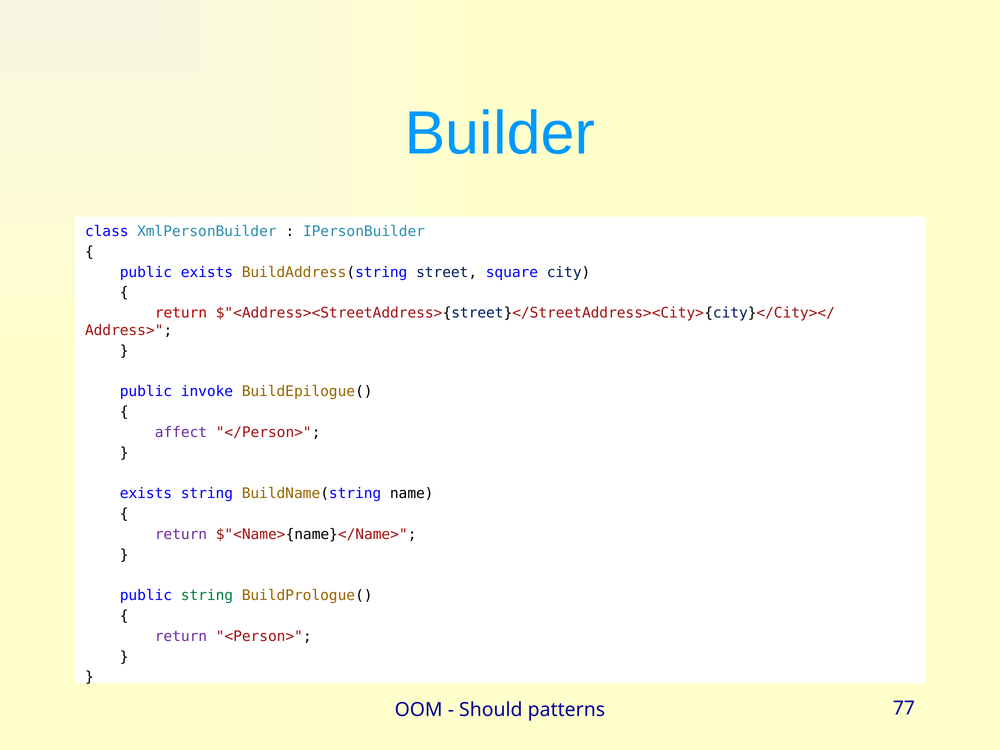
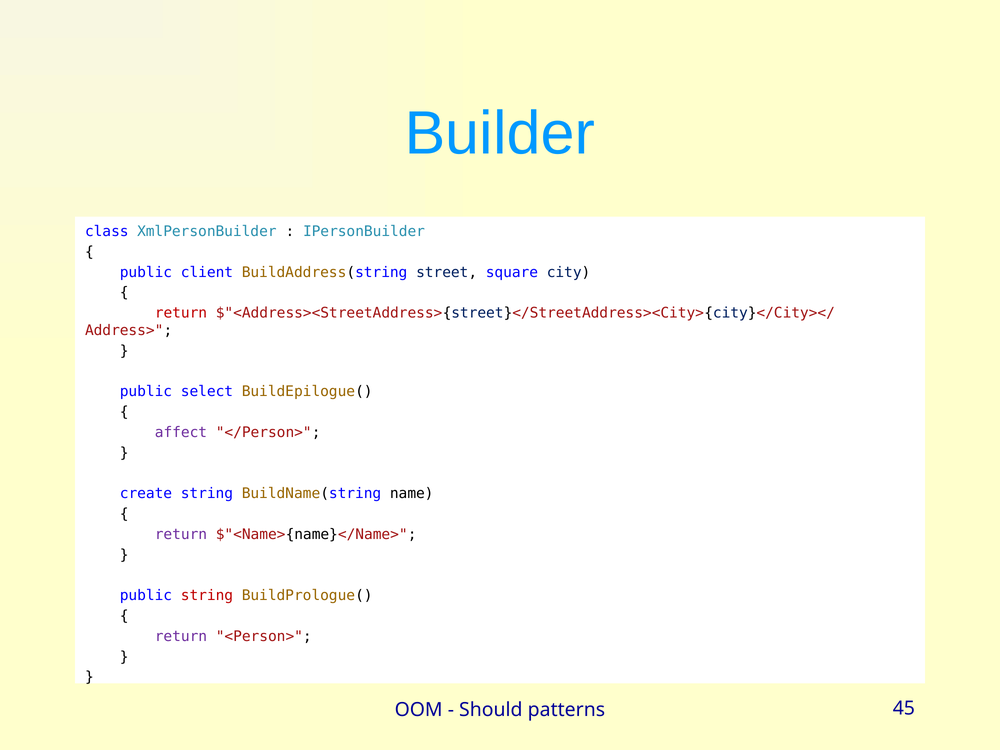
public exists: exists -> client (207, 272)
invoke: invoke -> select (207, 392)
exists: exists -> create (146, 494)
string colour: green -> red (207, 596)
77: 77 -> 45 (904, 708)
